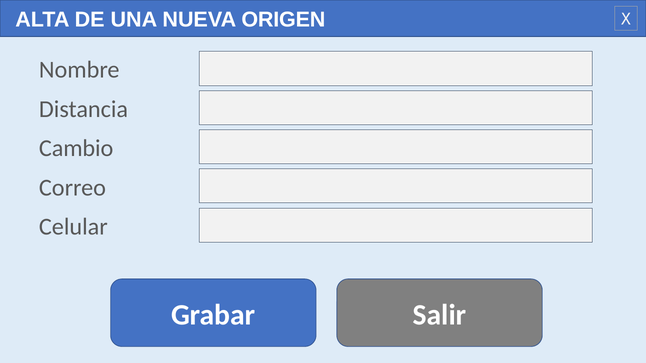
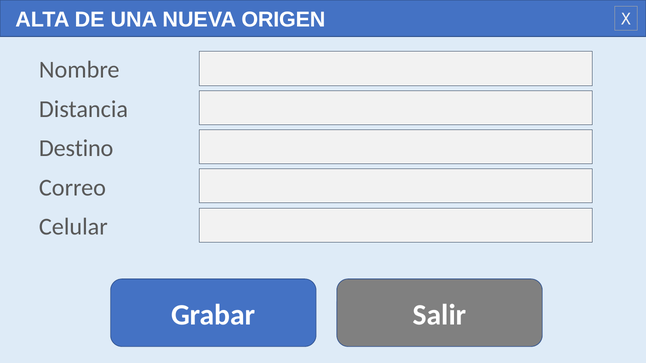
Cambio: Cambio -> Destino (76, 149)
